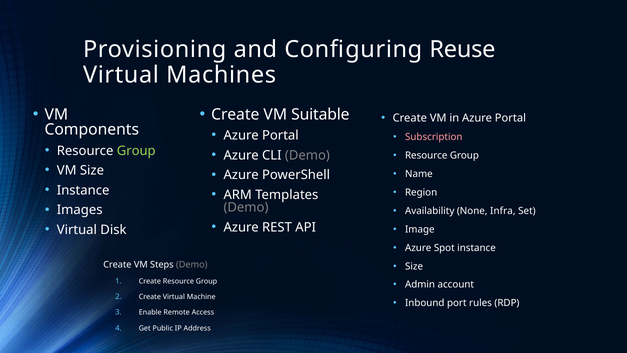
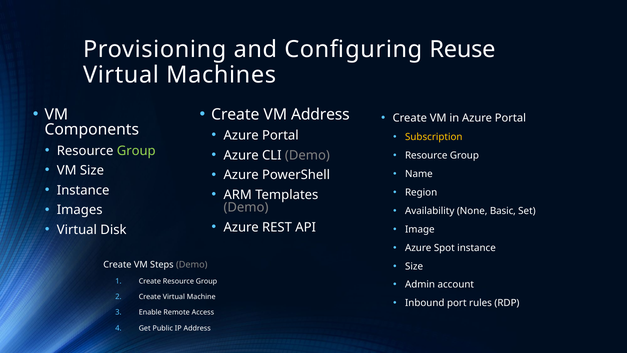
VM Suitable: Suitable -> Address (320, 114)
Subscription colour: pink -> yellow (434, 137)
Infra: Infra -> Basic (503, 211)
